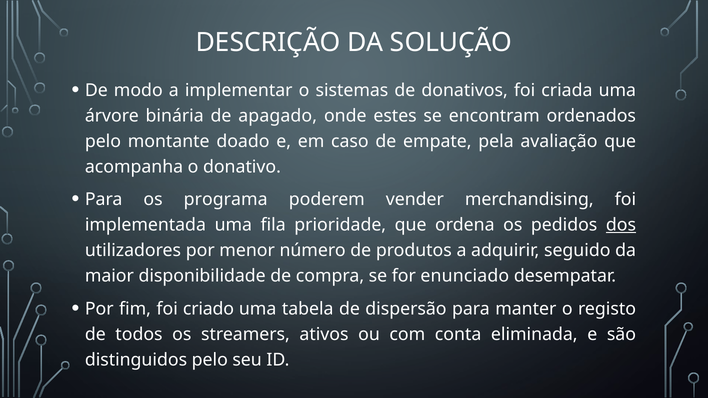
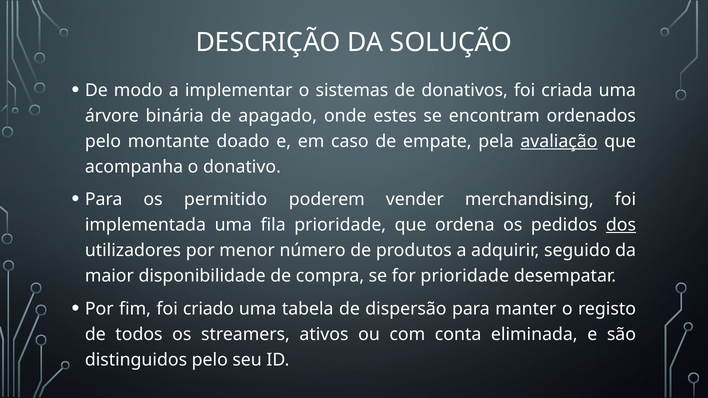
avaliação underline: none -> present (559, 141)
programa: programa -> permitido (226, 200)
for enunciado: enunciado -> prioridade (465, 276)
